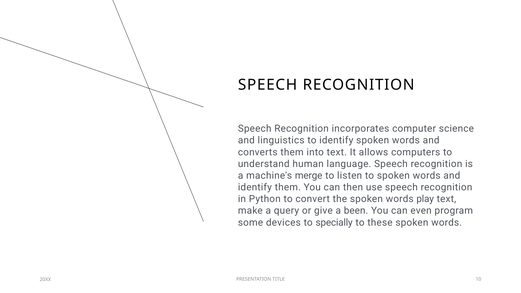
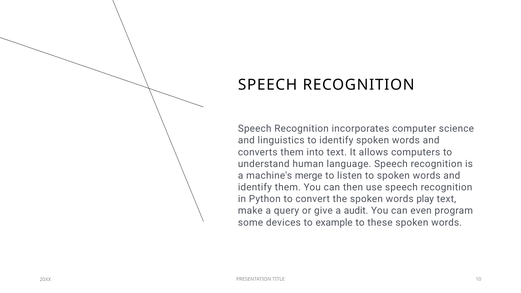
been: been -> audit (356, 211)
specially: specially -> example (334, 223)
